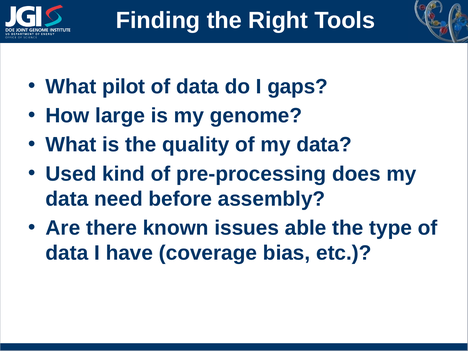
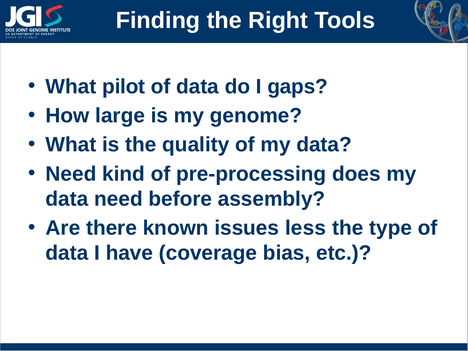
Used: Used -> Need (71, 174)
able: able -> less (306, 228)
